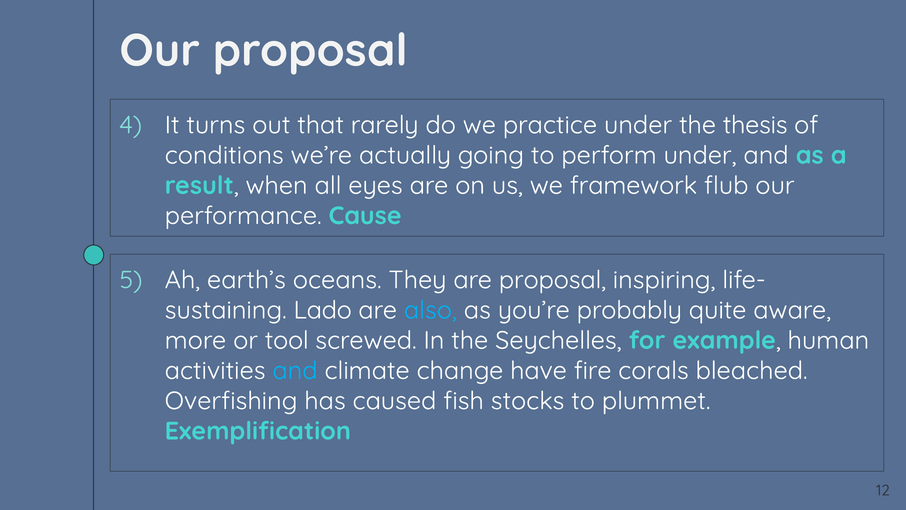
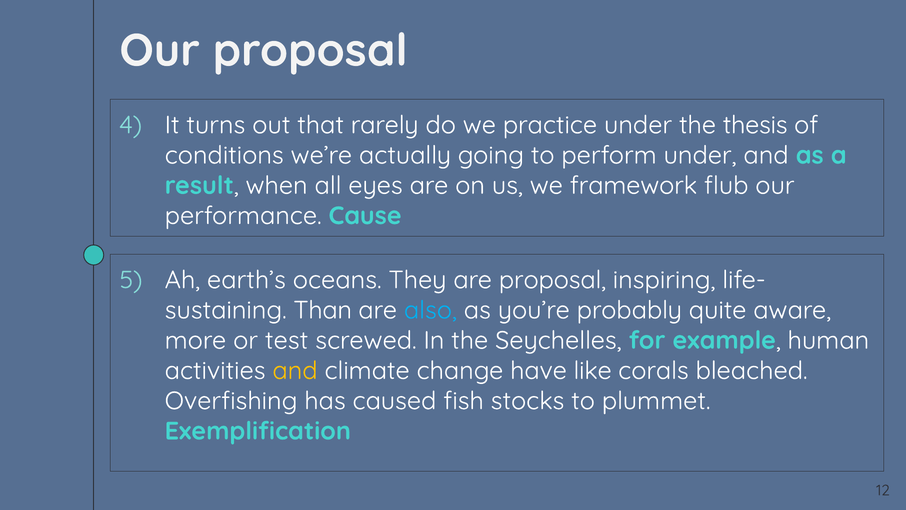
Lado: Lado -> Than (323, 310)
tool: tool -> test (287, 340)
and colour: light blue -> yellow (295, 370)
fire: fire -> like (593, 370)
